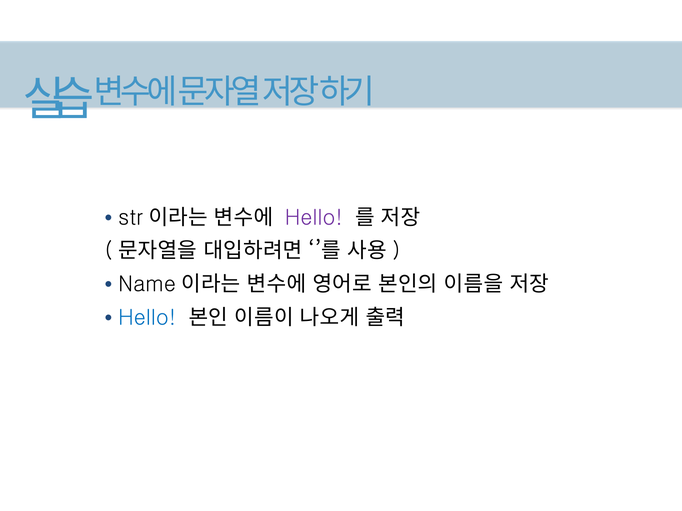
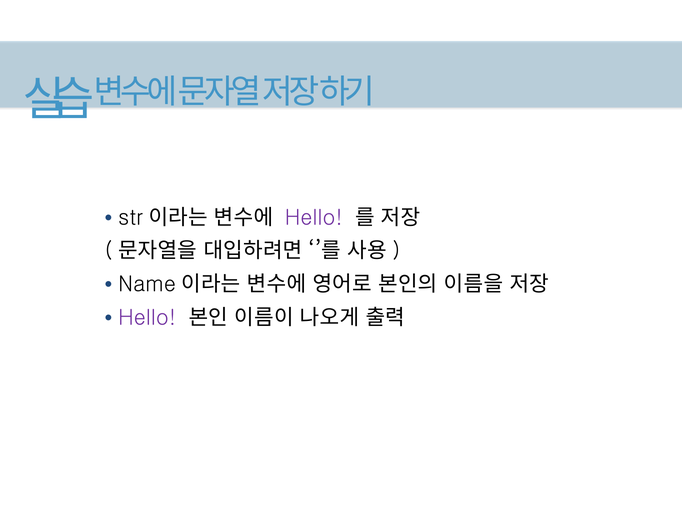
Hello colour: blue -> purple (147, 318)
